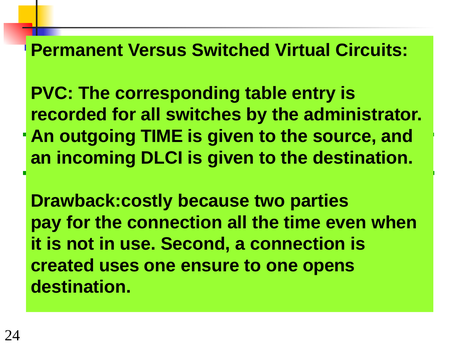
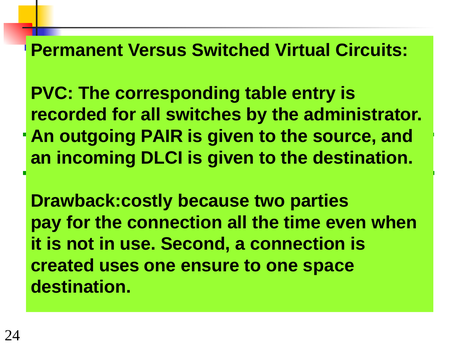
outgoing TIME: TIME -> PAIR (162, 136)
opens: opens -> space (329, 265)
